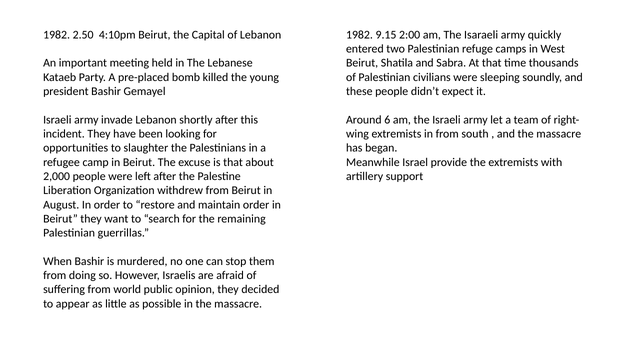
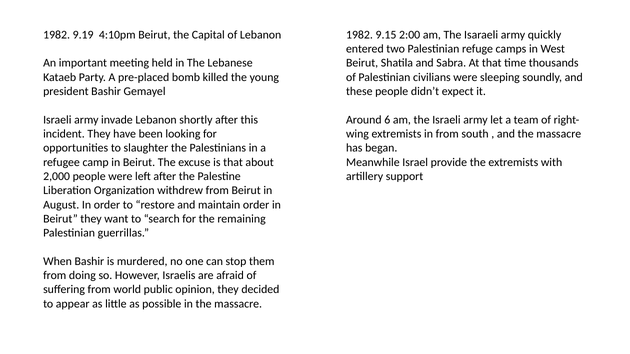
2.50: 2.50 -> 9.19 (83, 35)
